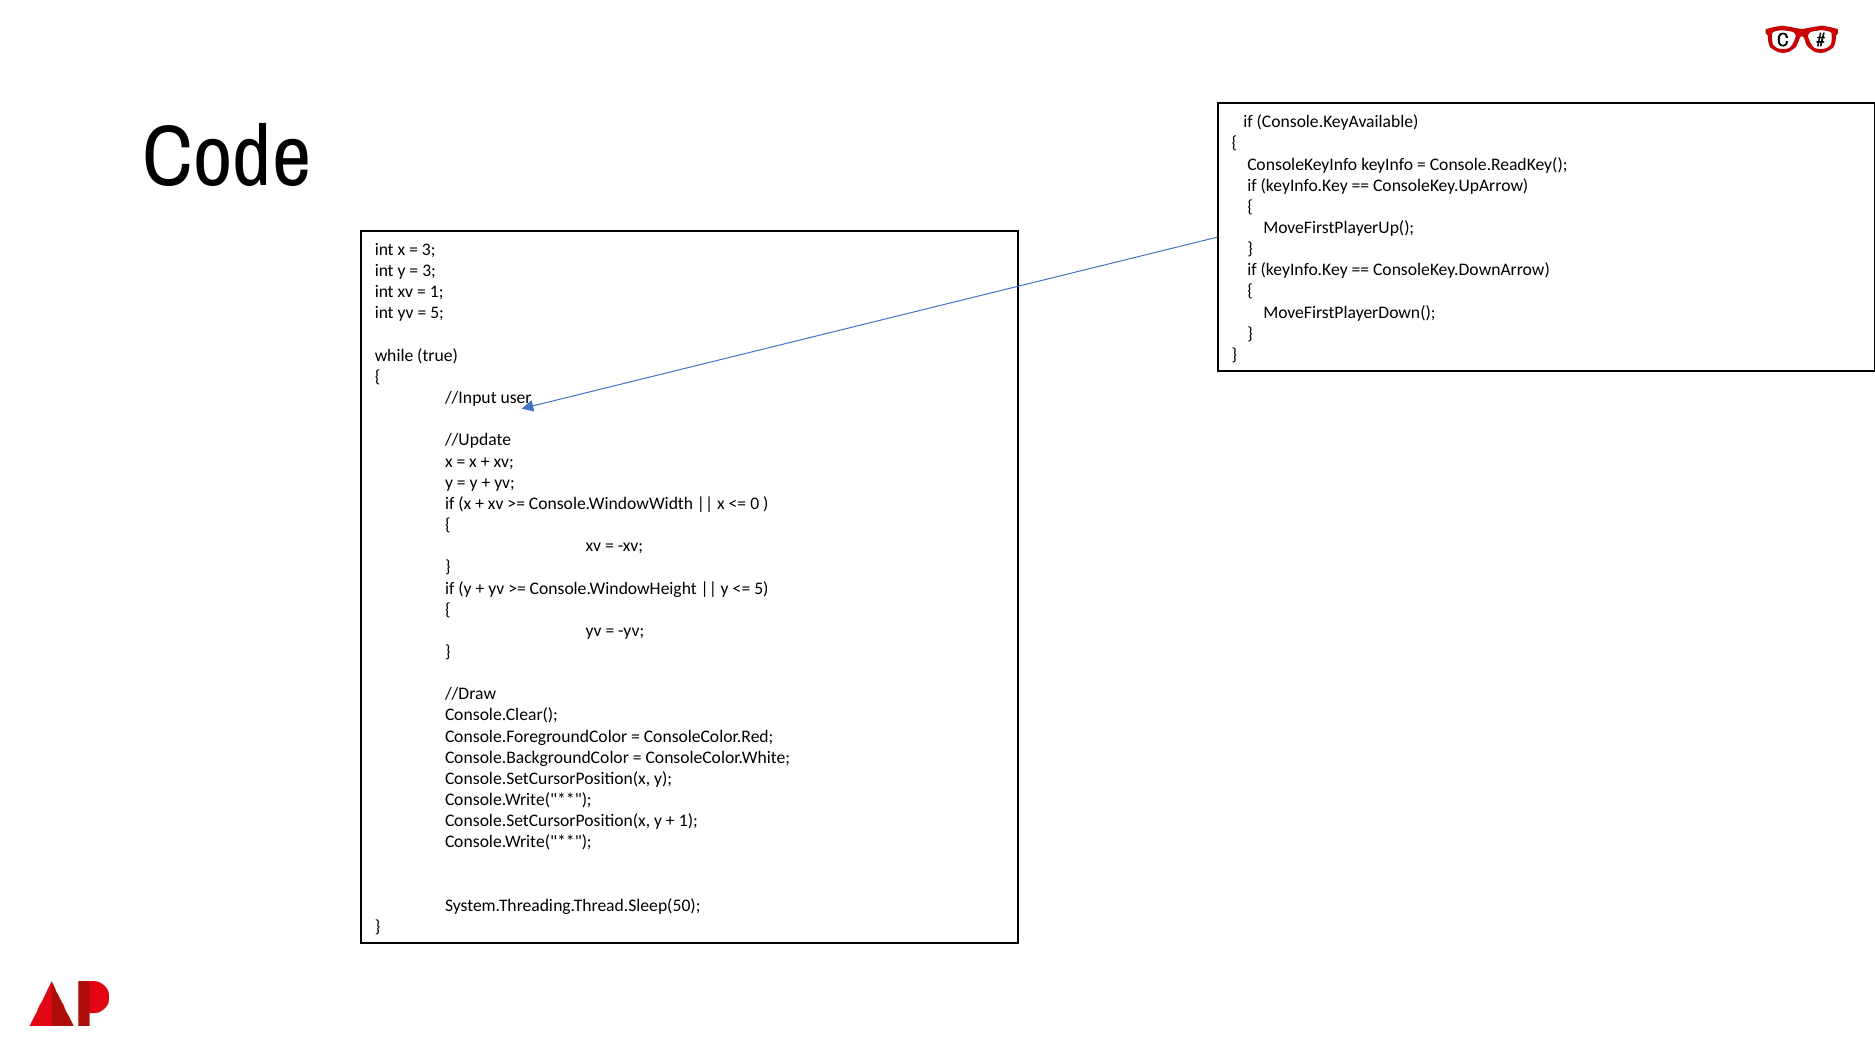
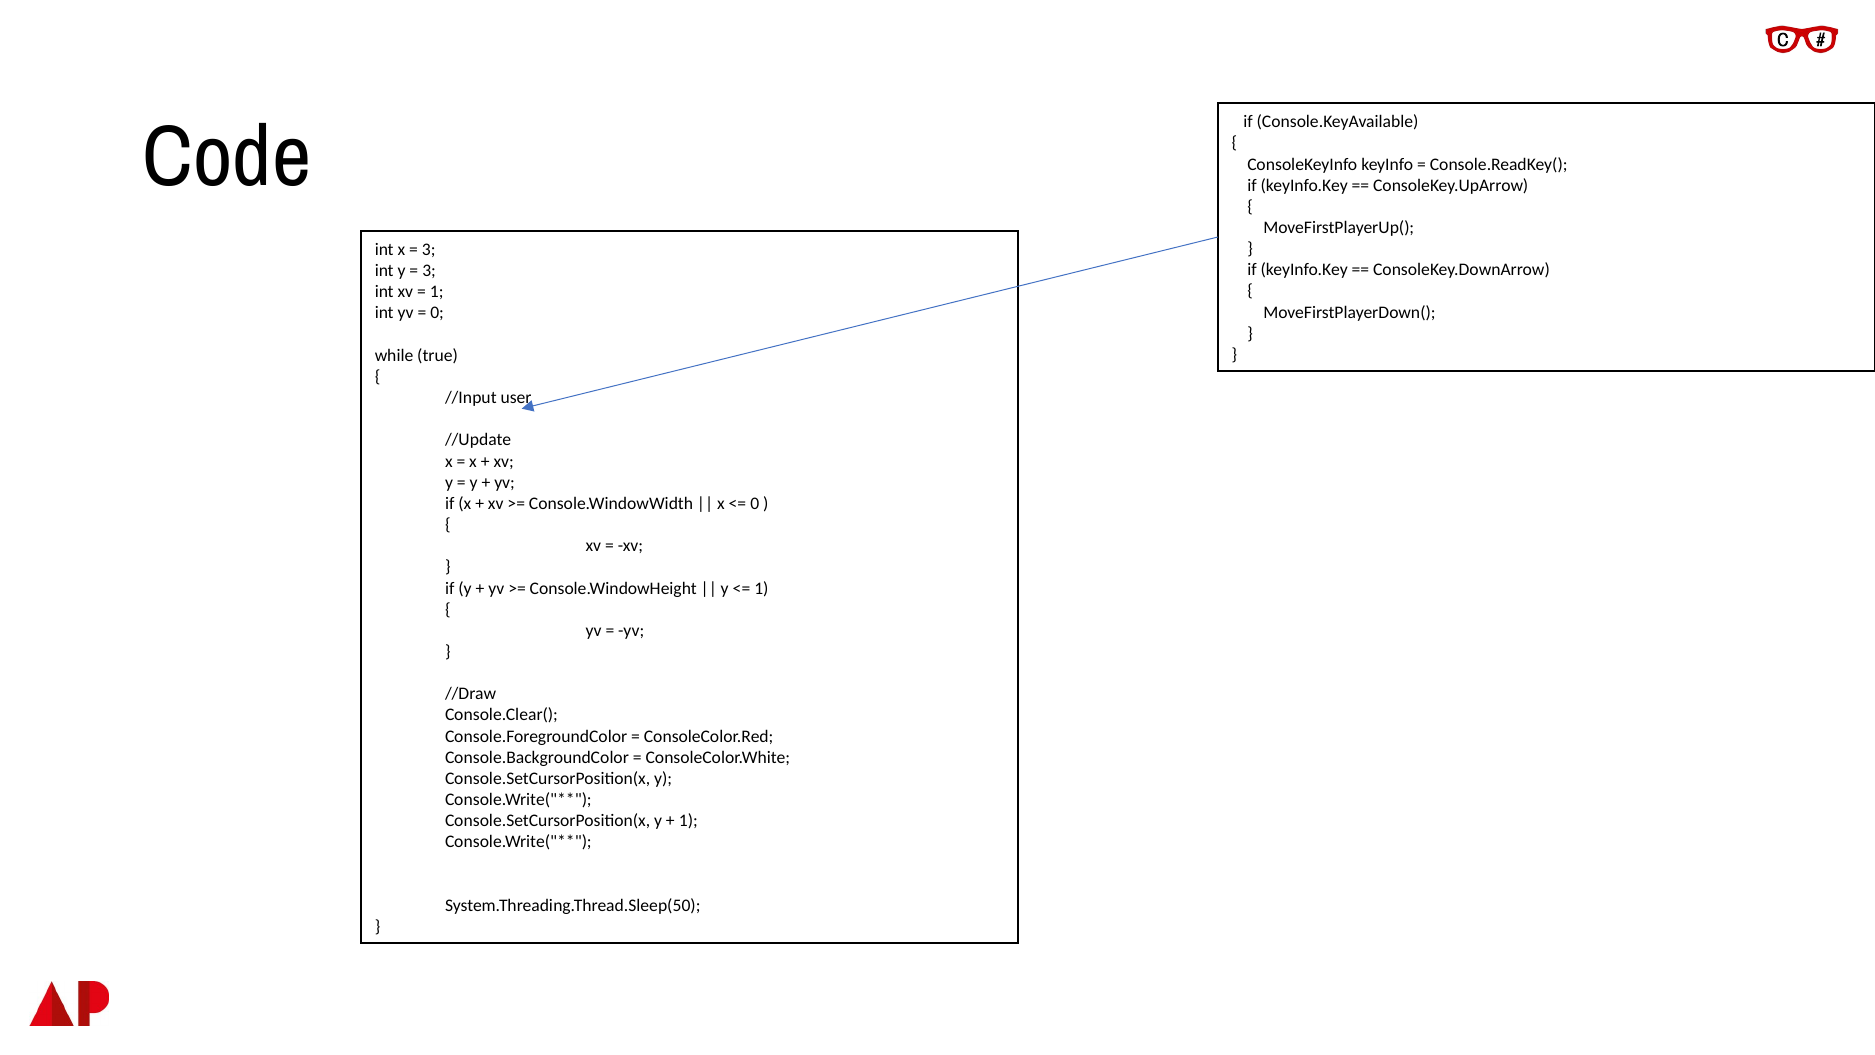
5: 5 -> 0 (437, 313)
5: 5 -> 1 (761, 588)
